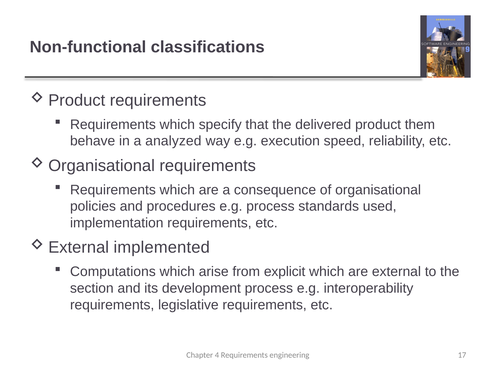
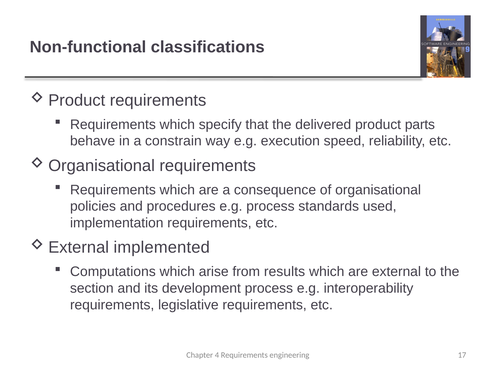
them: them -> parts (420, 124)
analyzed: analyzed -> constrain (173, 141)
explicit: explicit -> results (285, 272)
